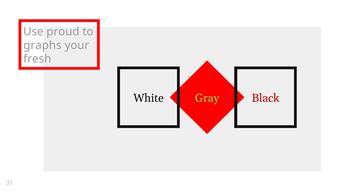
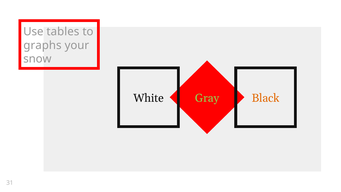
proud: proud -> tables (63, 32)
fresh: fresh -> snow (37, 59)
Black colour: red -> orange (266, 98)
